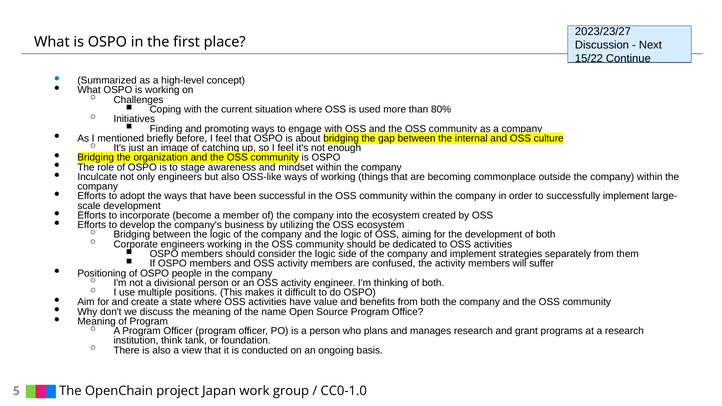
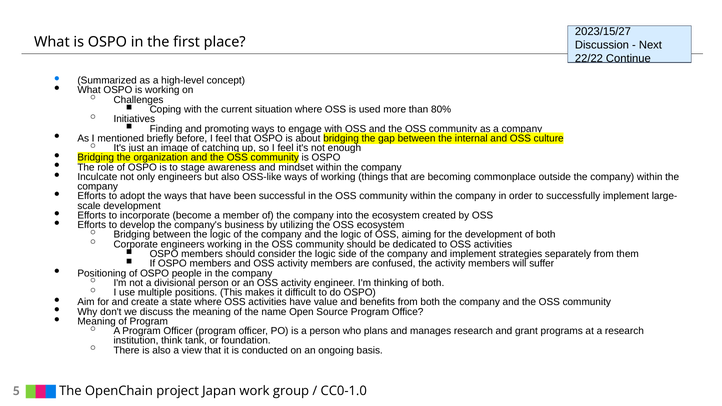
2023/23/27: 2023/23/27 -> 2023/15/27 (603, 31)
15/22: 15/22 -> 22/22 (589, 58)
